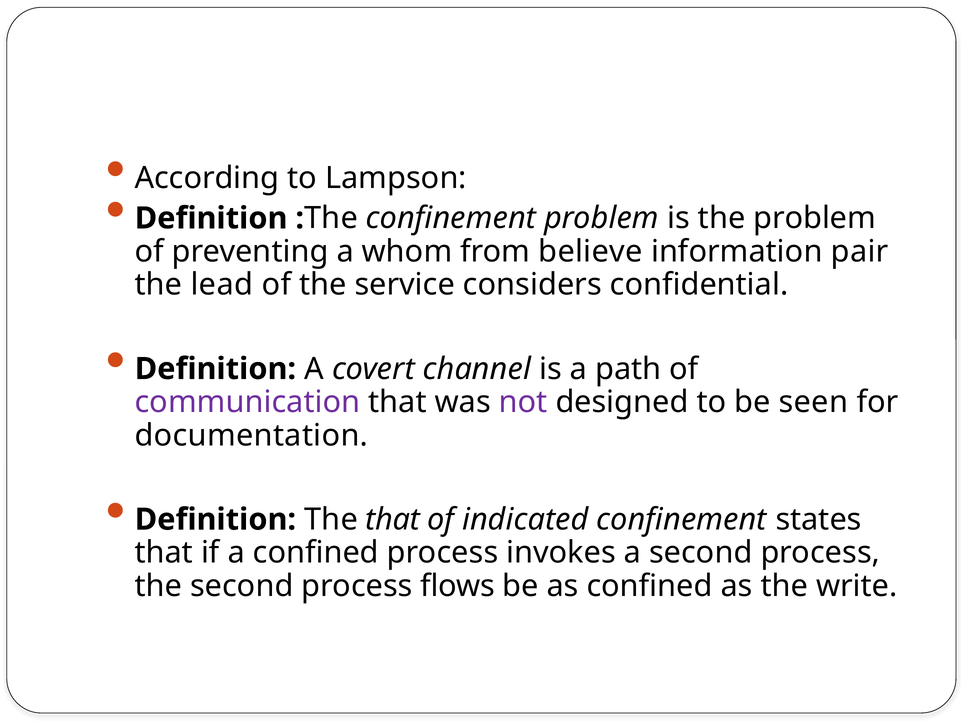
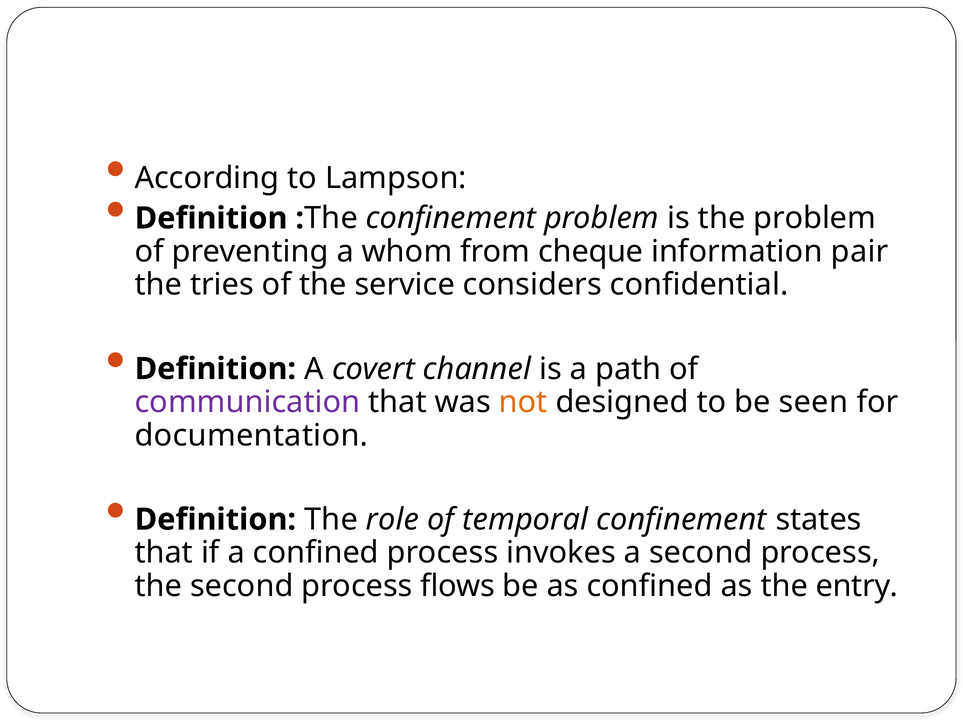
believe: believe -> cheque (591, 251)
lead: lead -> tries (222, 284)
not colour: purple -> orange (523, 402)
The that: that -> role (393, 519)
indicated: indicated -> temporal (525, 519)
write: write -> entry (857, 585)
